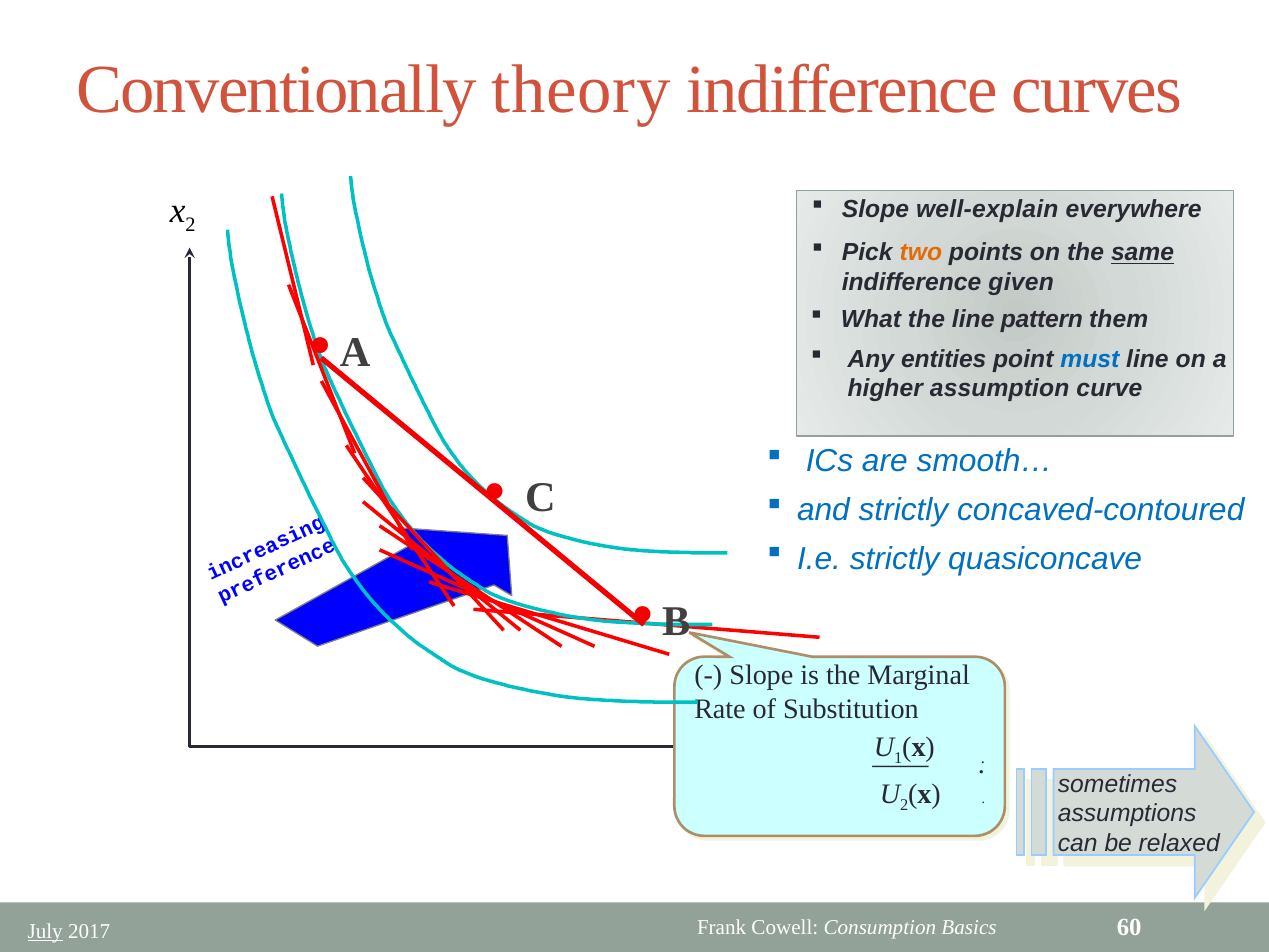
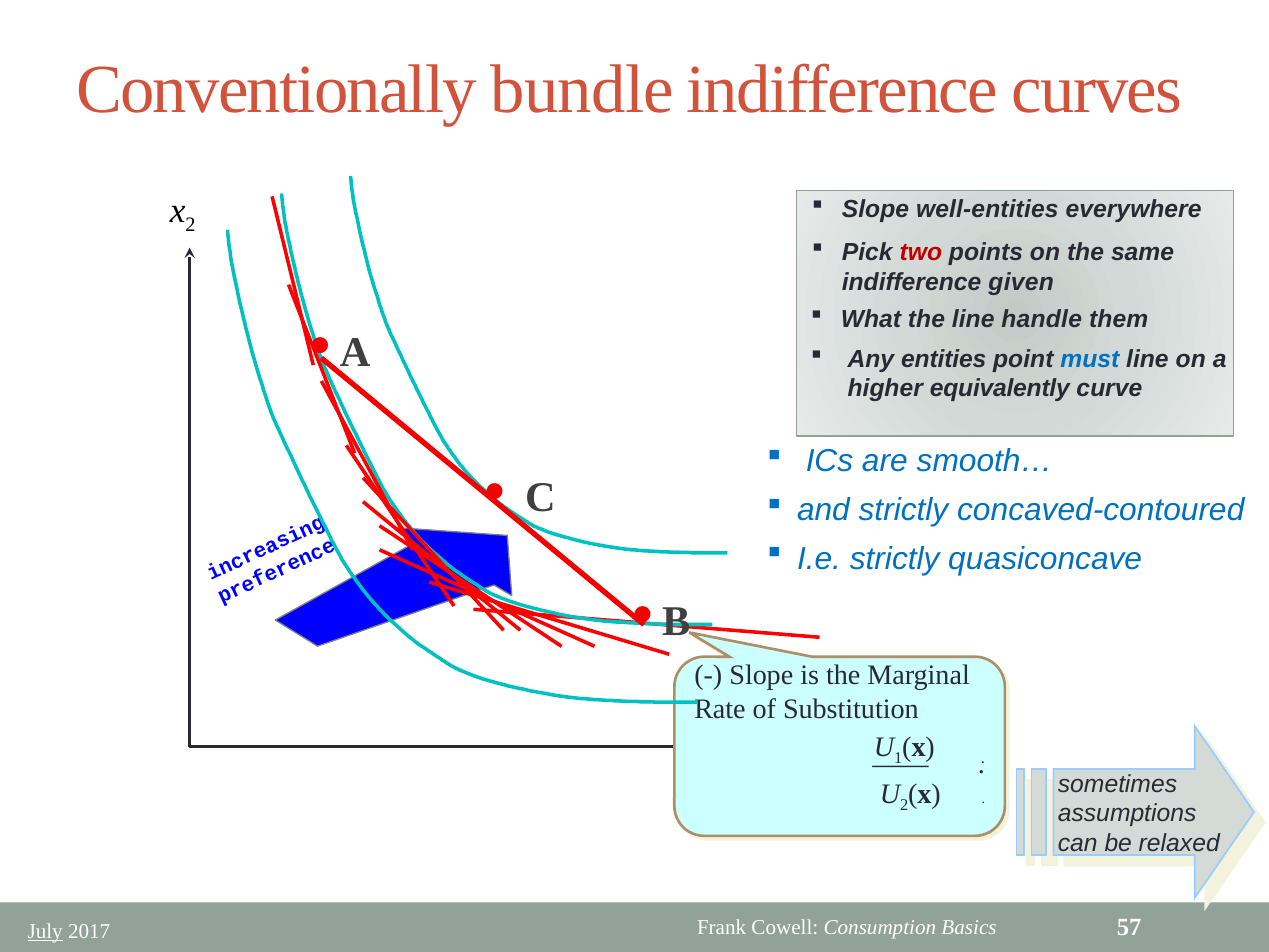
theory: theory -> bundle (582, 90)
well-explain: well-explain -> well-entities (987, 209)
two colour: orange -> red (921, 253)
same underline: present -> none (1143, 253)
pattern: pattern -> handle (1042, 320)
assumption: assumption -> equivalently (1000, 389)
60: 60 -> 57 (1129, 927)
